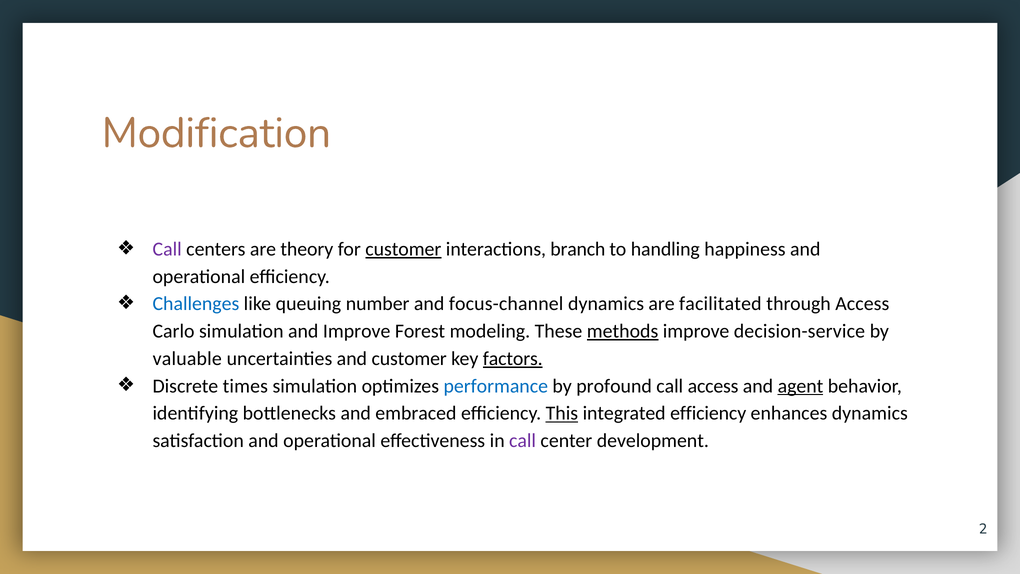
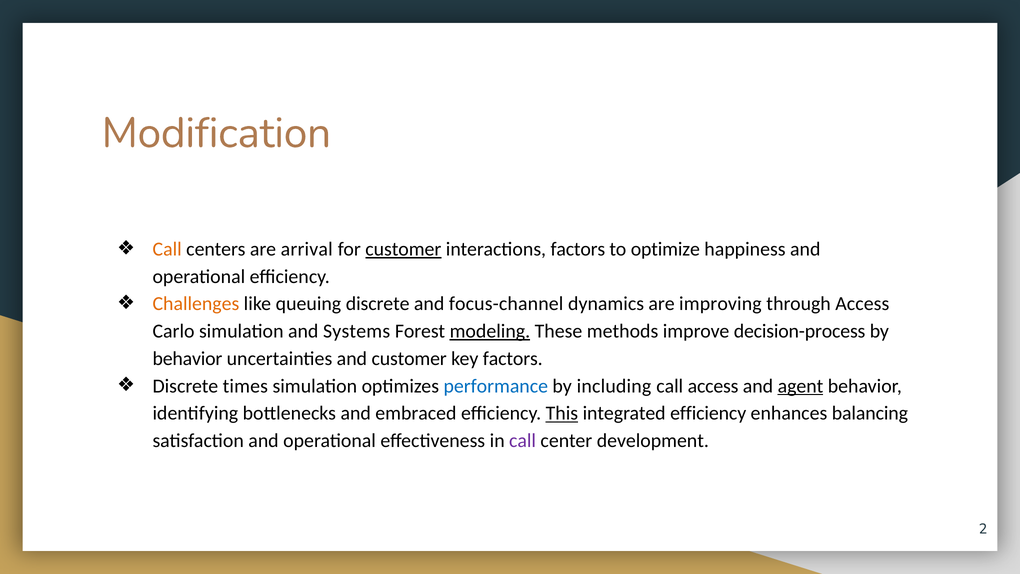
Call colour: purple -> orange (167, 249)
theory: theory -> arrival (307, 249)
interactions branch: branch -> factors (578, 249)
handling: handling -> optimize (665, 249)
Challenges colour: blue -> orange (196, 304)
queuing number: number -> discrete (378, 304)
facilitated: facilitated -> improving (720, 304)
and Improve: Improve -> Systems (357, 331)
modeling underline: none -> present (490, 331)
methods underline: present -> none (623, 331)
decision-service: decision-service -> decision-process (800, 331)
valuable: valuable -> behavior (187, 358)
factors underline: present -> none (513, 358)
profound: profound -> including (614, 386)
enhances dynamics: dynamics -> balancing (870, 413)
